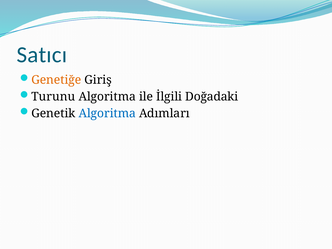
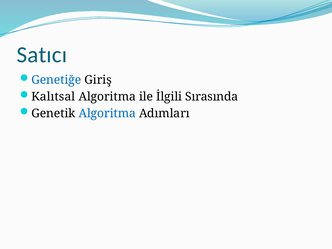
Genetiğe colour: orange -> blue (56, 80)
Turunu: Turunu -> Kalıtsal (53, 97)
Doğadaki: Doğadaki -> Sırasında (212, 97)
